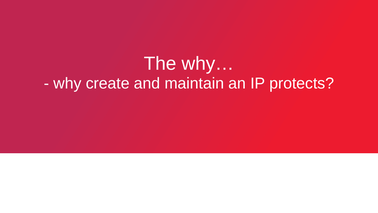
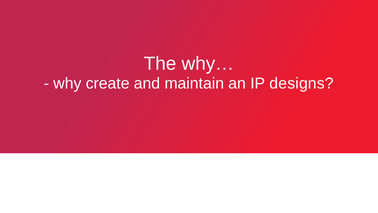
protects: protects -> designs (302, 83)
